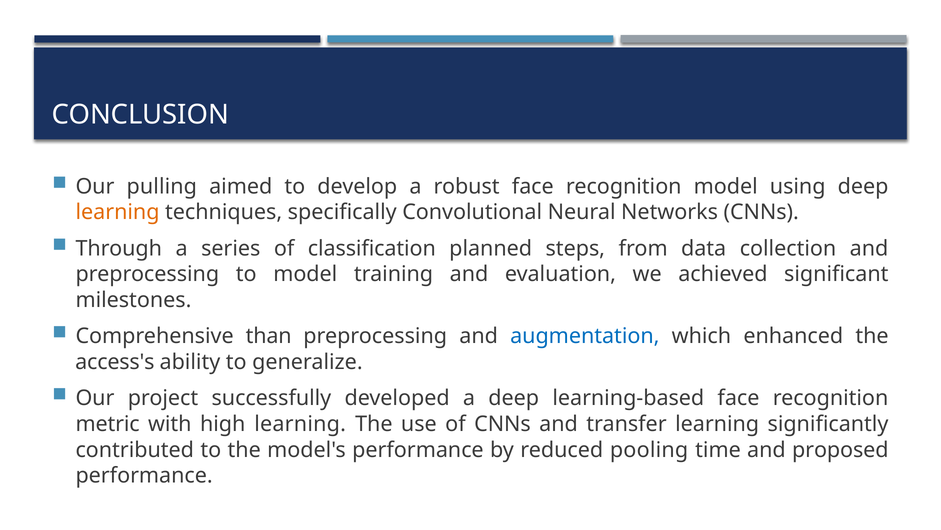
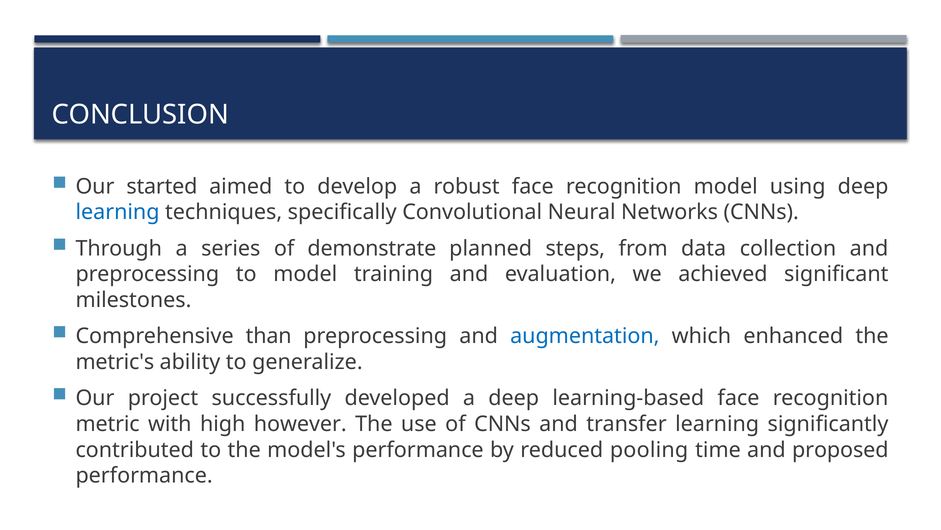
pulling: pulling -> started (162, 186)
learning colour: orange -> blue (118, 212)
classification: classification -> demonstrate (372, 248)
access's: access's -> metric's (115, 362)
high learning: learning -> however (300, 424)
